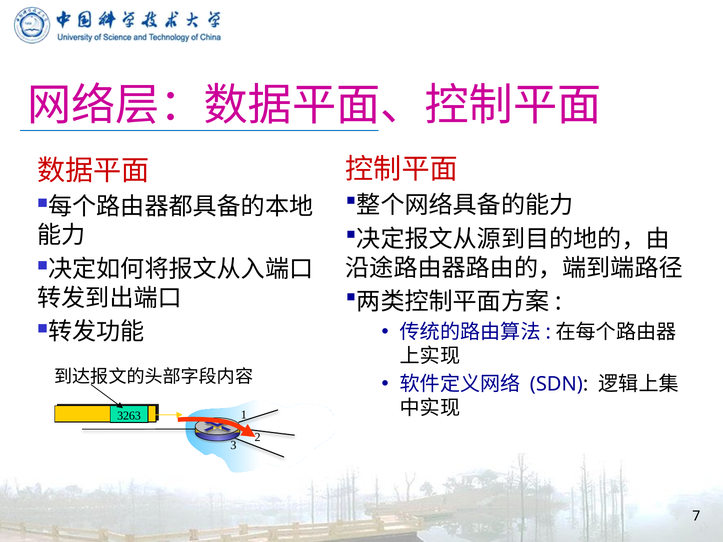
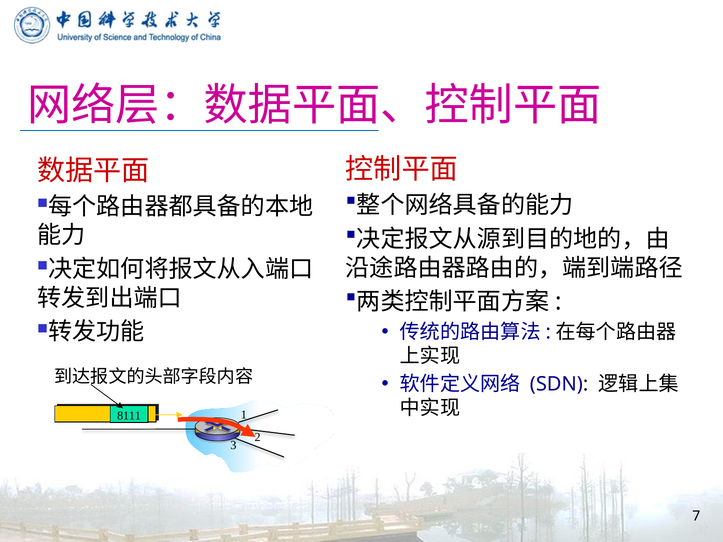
3263: 3263 -> 8111 (129, 416)
